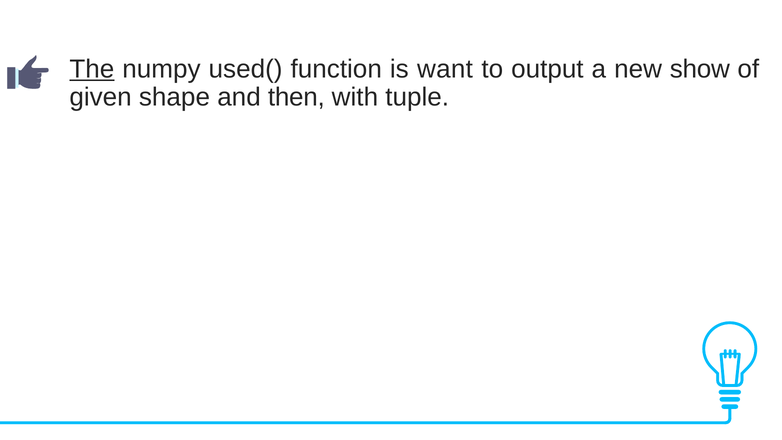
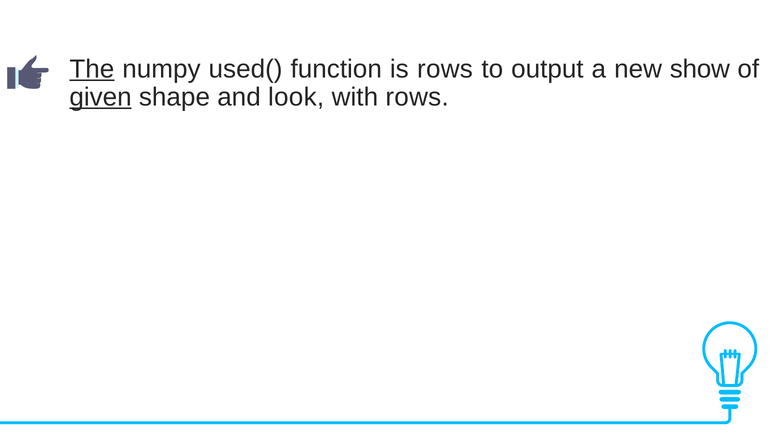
is want: want -> rows (445, 69)
given underline: none -> present (101, 97)
then: then -> look (296, 97)
with tuple: tuple -> rows (417, 97)
